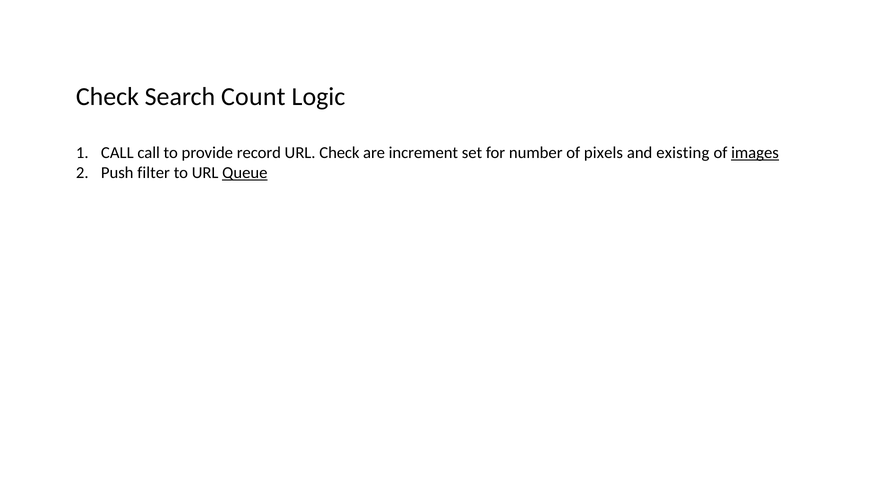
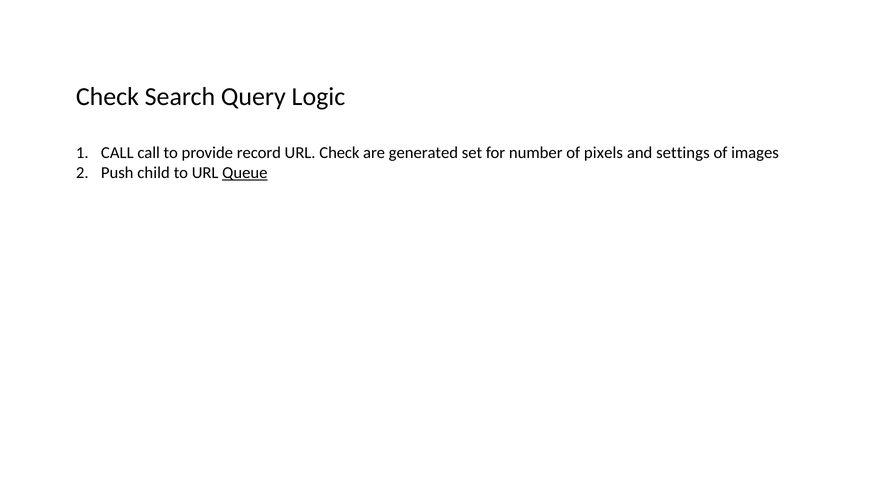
Count: Count -> Query (253, 97)
increment: increment -> generated (423, 153)
existing: existing -> settings (683, 153)
images underline: present -> none (755, 153)
filter: filter -> child (154, 173)
